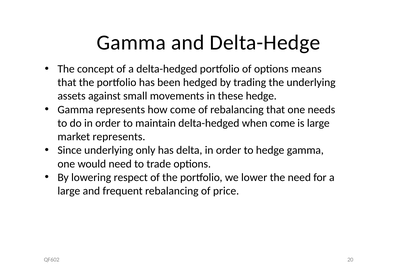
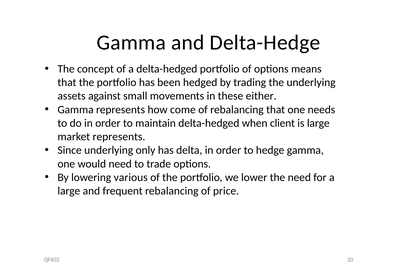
these hedge: hedge -> either (261, 96)
when come: come -> client (282, 123)
respect: respect -> various (131, 178)
